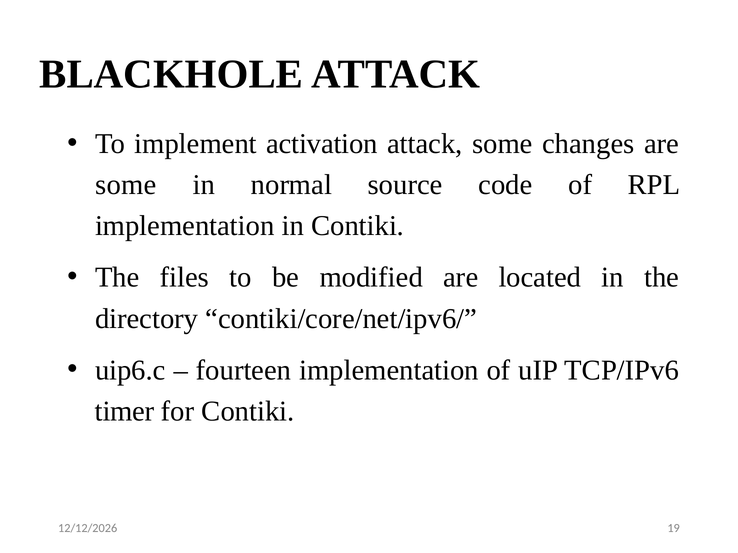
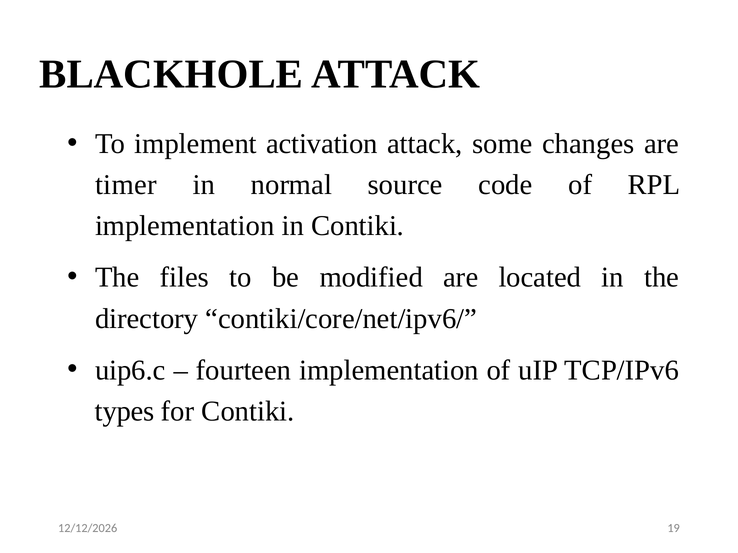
some: some -> timer (126, 185)
timer: timer -> types (125, 412)
